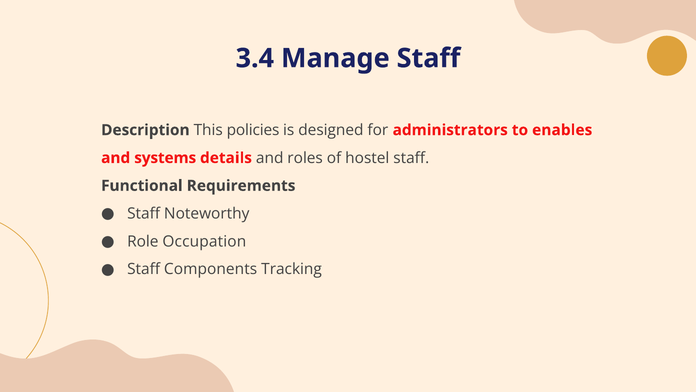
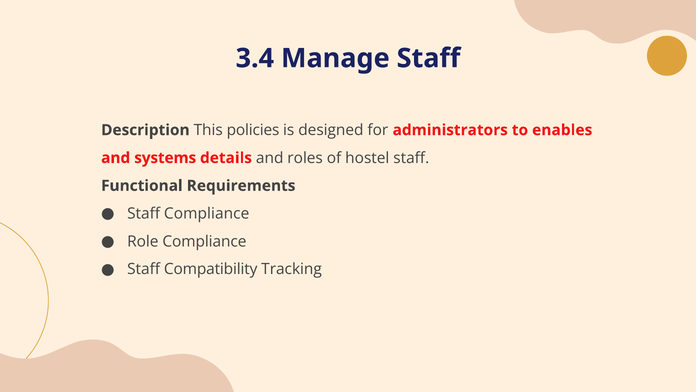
Staff Noteworthy: Noteworthy -> Compliance (207, 213)
Role Occupation: Occupation -> Compliance (204, 241)
Components: Components -> Compatibility (211, 269)
